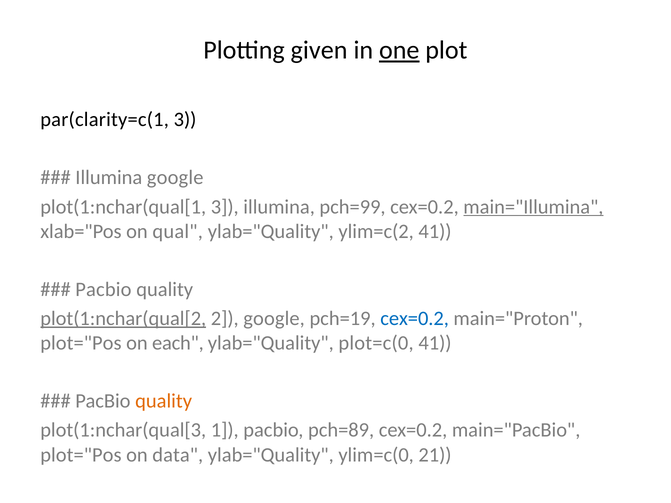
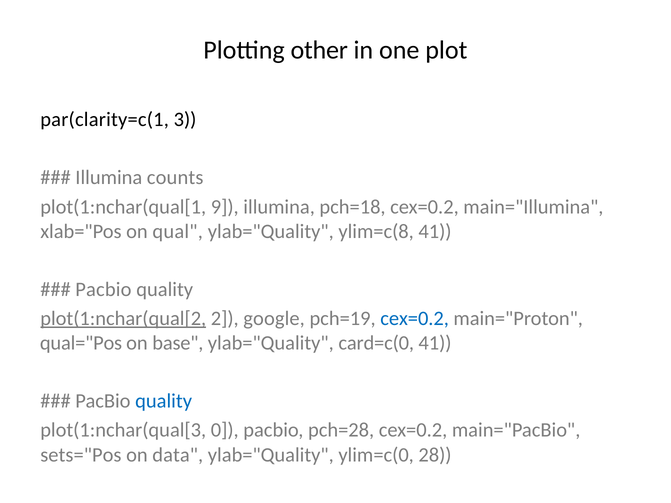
given: given -> other (319, 50)
one underline: present -> none (399, 50)
Illumina google: google -> counts (175, 178)
plot(1:nchar(qual[1 3: 3 -> 9 (225, 207)
pch=99: pch=99 -> pch=18 (353, 207)
main="Illumina underline: present -> none (533, 207)
ylim=c(2: ylim=c(2 -> ylim=c(8 (376, 231)
plot="Pos: plot="Pos -> qual="Pos (81, 343)
each: each -> base (178, 343)
plot=c(0: plot=c(0 -> card=c(0 (376, 343)
quality colour: orange -> blue (164, 401)
1: 1 -> 0 (225, 430)
pch=89: pch=89 -> pch=28 (341, 430)
plot="Pos: plot="Pos -> sets="Pos (81, 455)
21: 21 -> 28 (435, 455)
